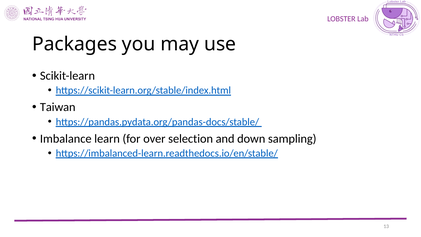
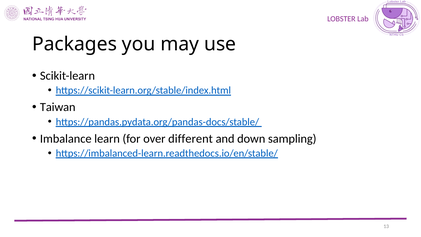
selection: selection -> different (191, 139)
